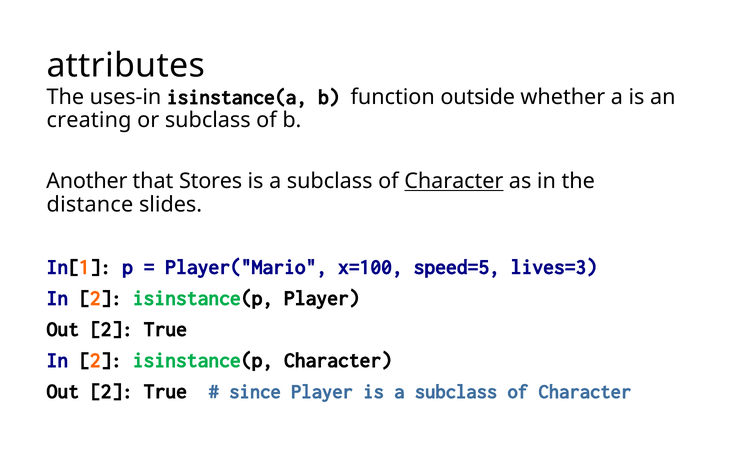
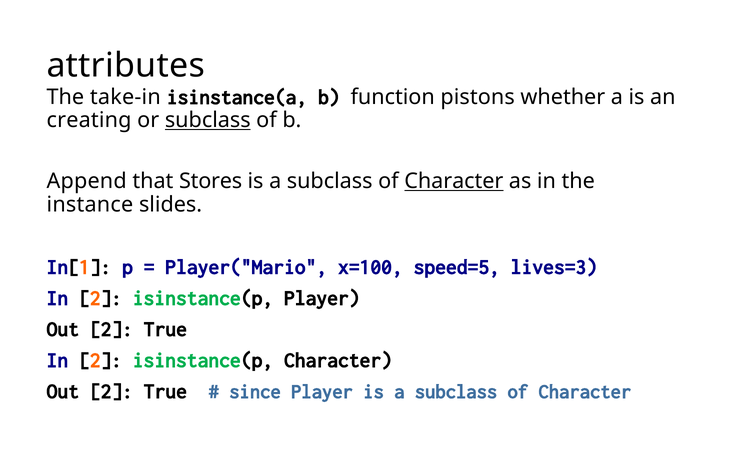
uses-in: uses-in -> take-in (125, 97)
outside: outside -> pistons (478, 97)
subclass underline: none -> present (208, 120)
Another: Another -> Append (87, 181)
distance: distance -> instance (90, 205)
